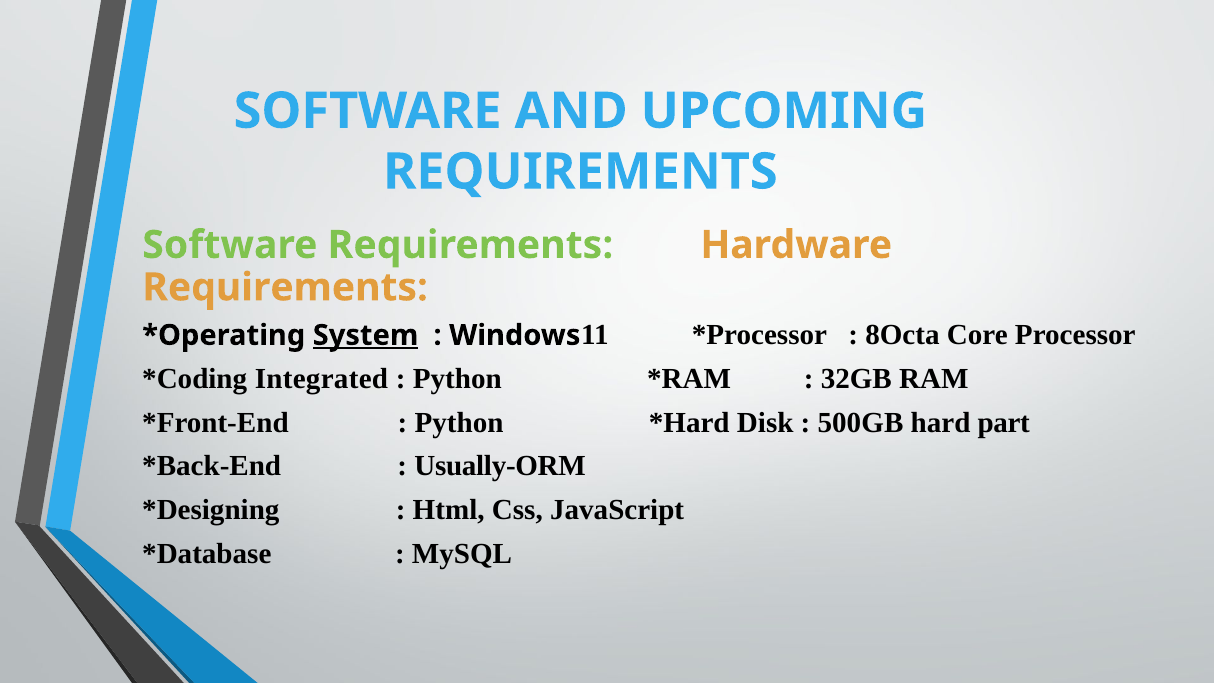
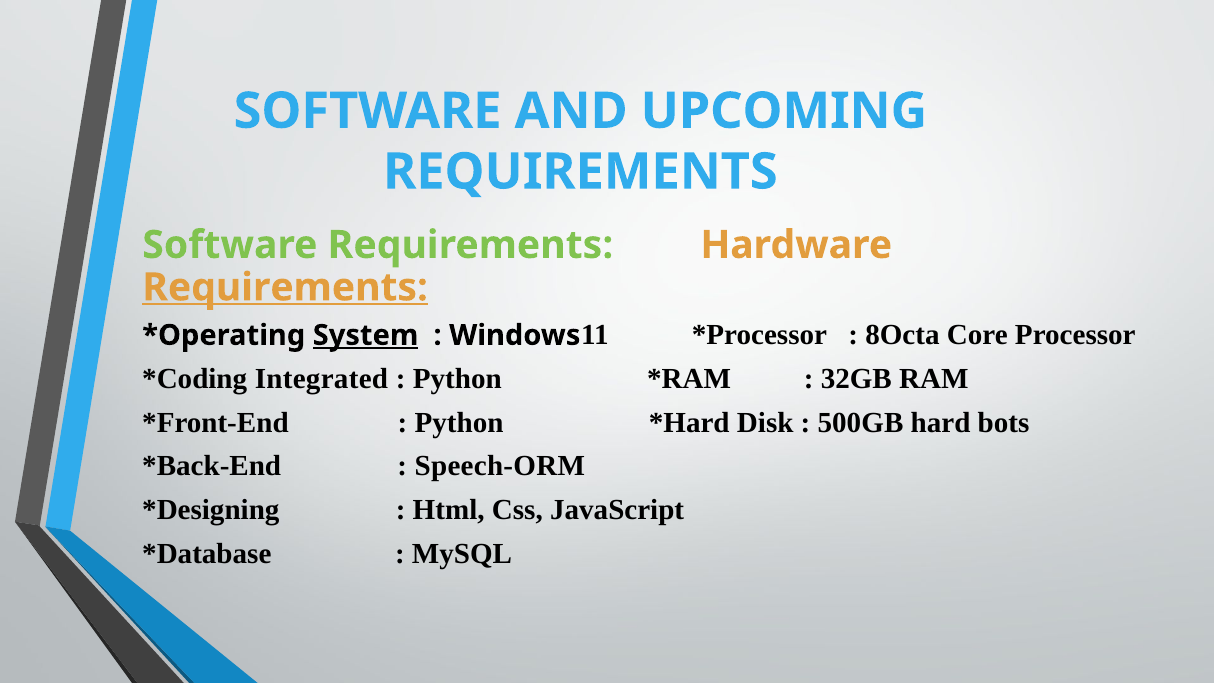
Requirements underline: none -> present (285, 287)
part: part -> bots (1004, 423)
Usually-ORM: Usually-ORM -> Speech-ORM (500, 466)
